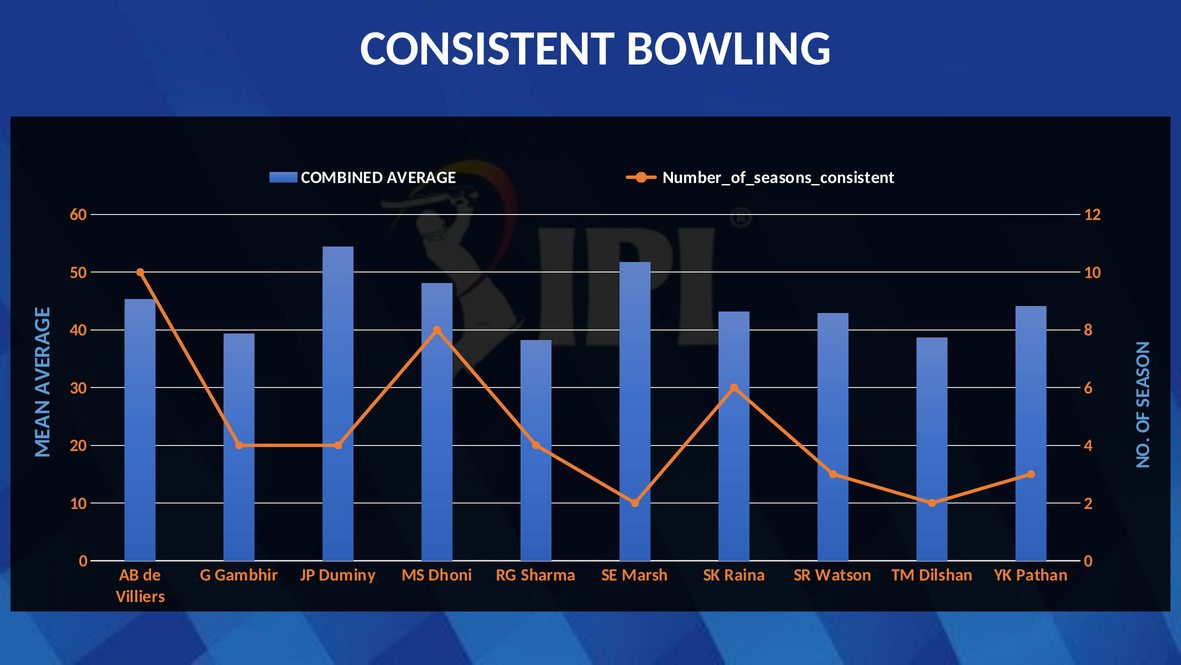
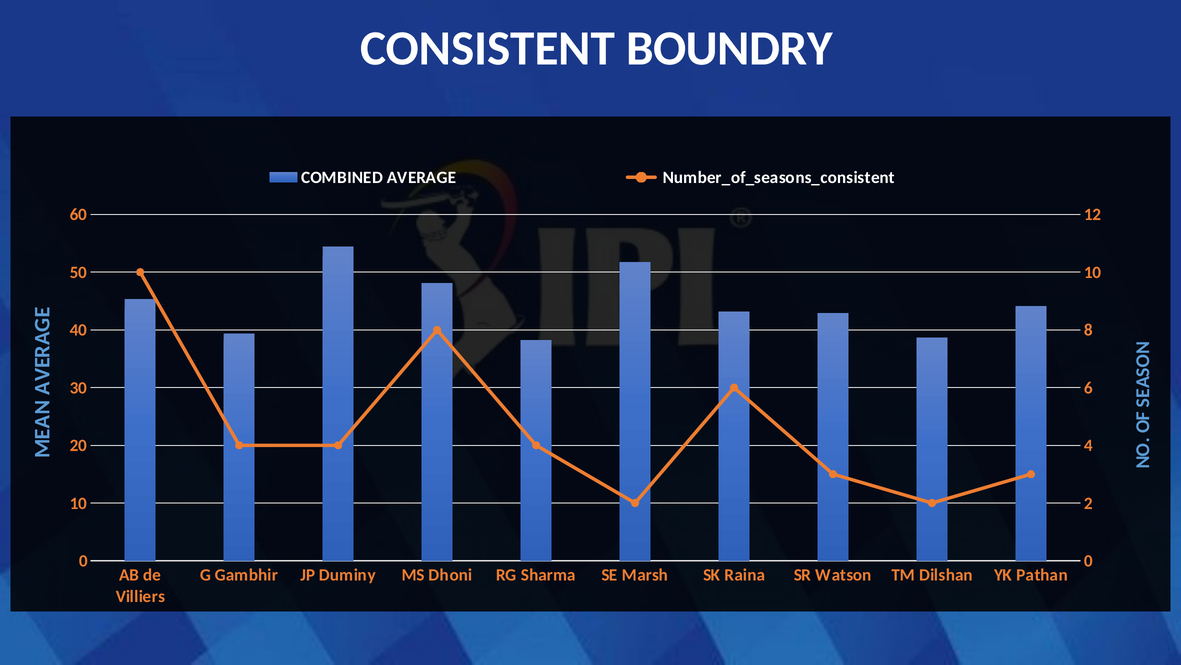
BOWLING: BOWLING -> BOUNDRY (729, 48)
